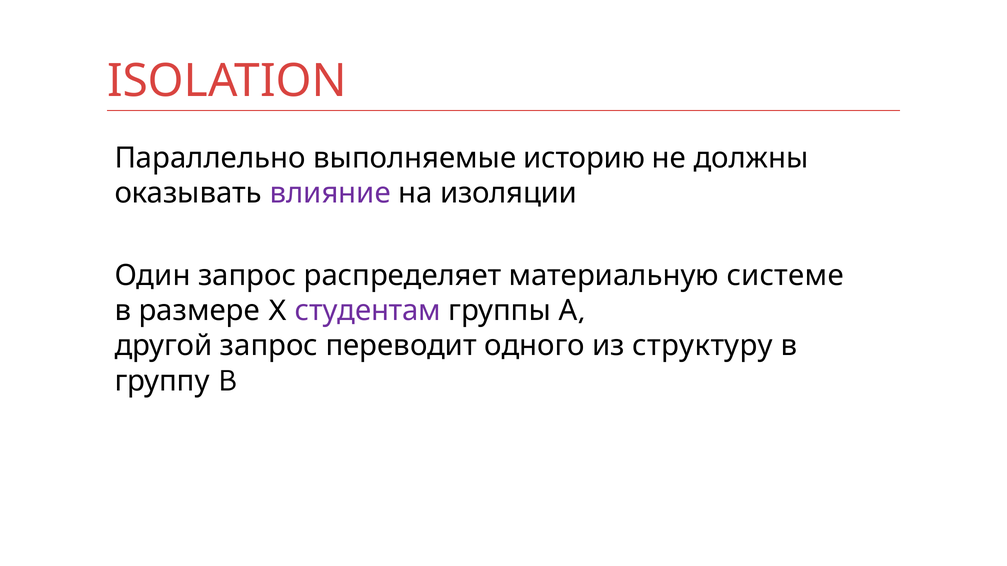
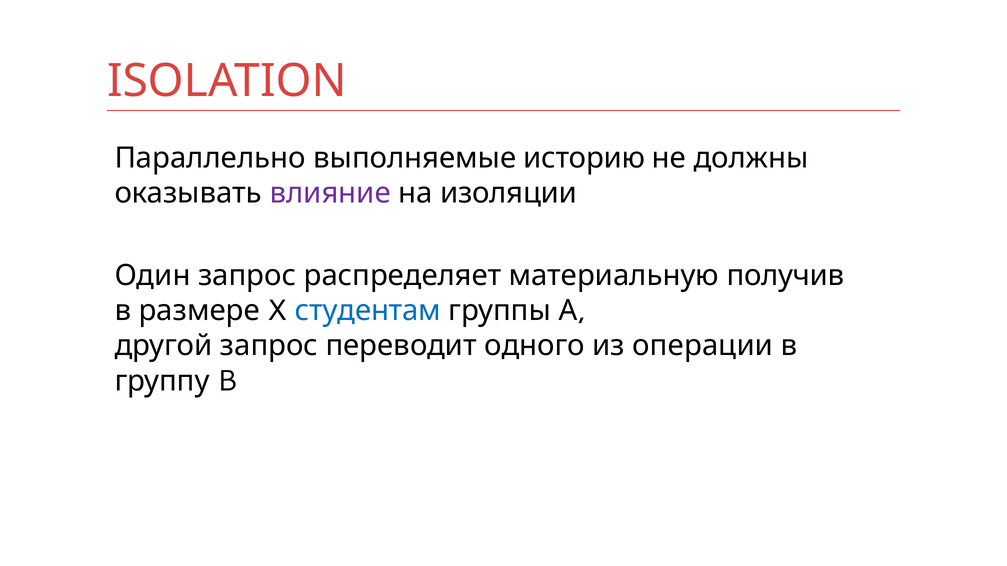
системе: системе -> получив (785, 276)
студентам colour: purple -> blue (368, 311)
структуру: структуру -> операции (703, 346)
